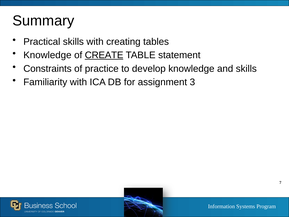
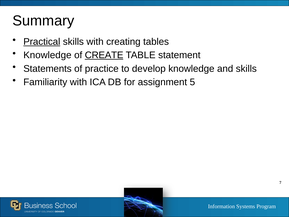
Practical underline: none -> present (42, 42)
Constraints: Constraints -> Statements (47, 69)
3: 3 -> 5 (192, 82)
